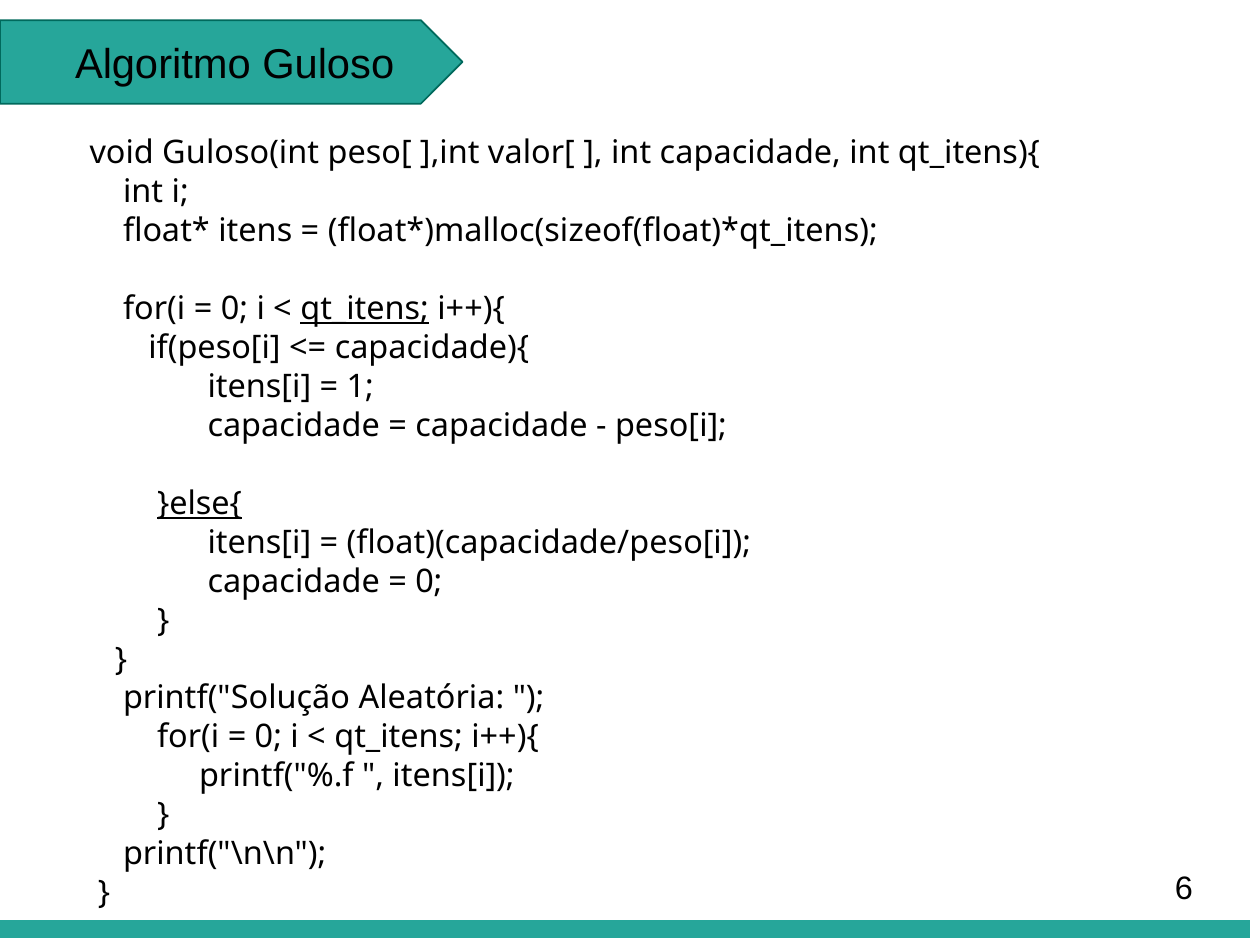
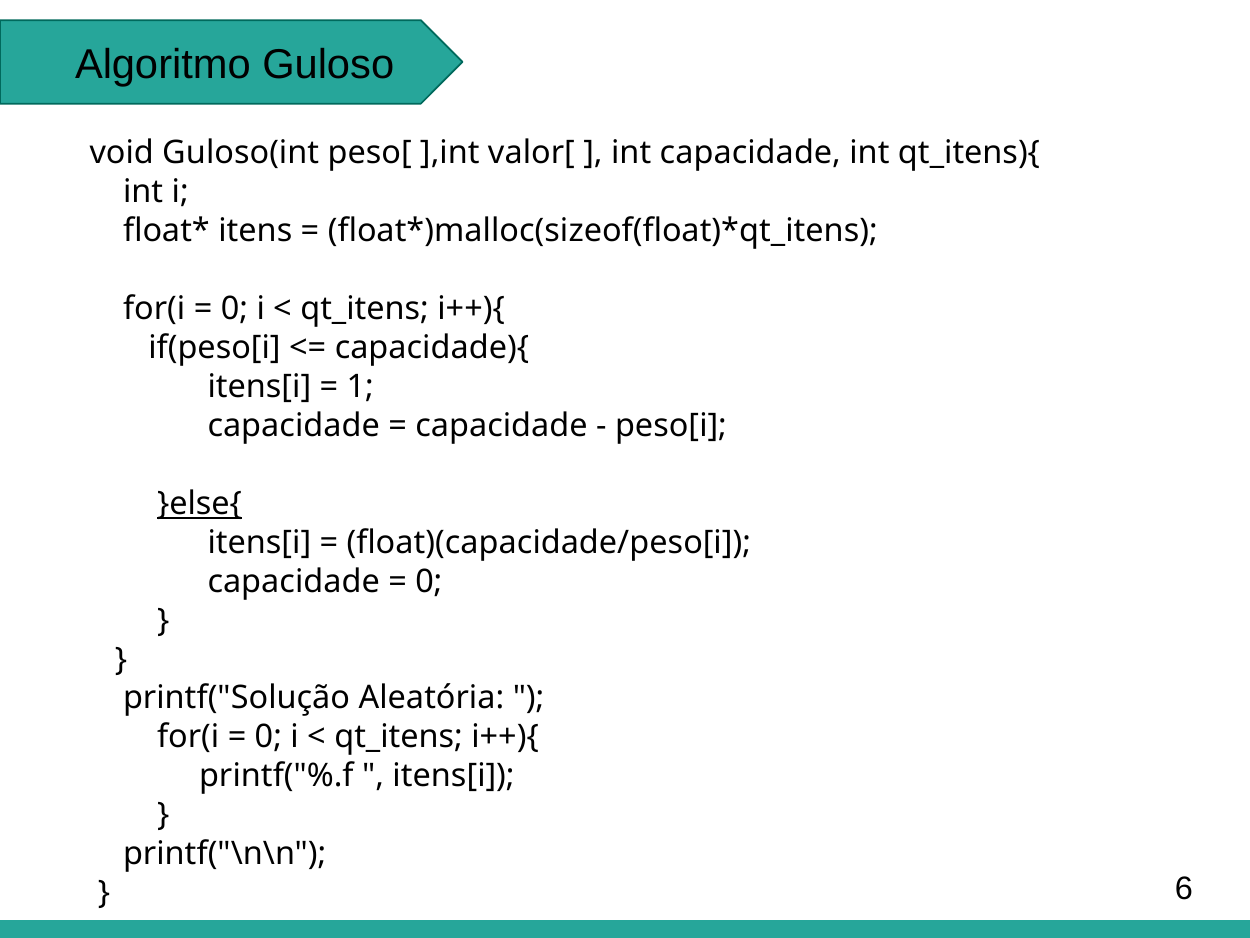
qt_itens underline: present -> none (365, 309)
